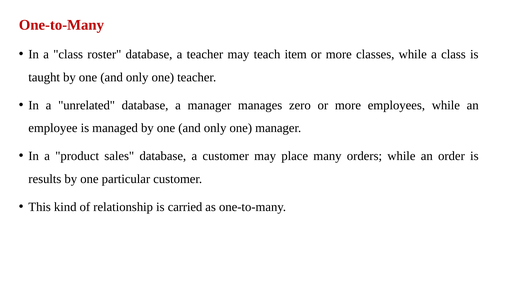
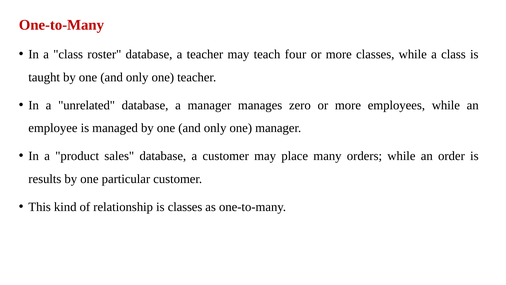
item: item -> four (296, 54)
is carried: carried -> classes (185, 207)
